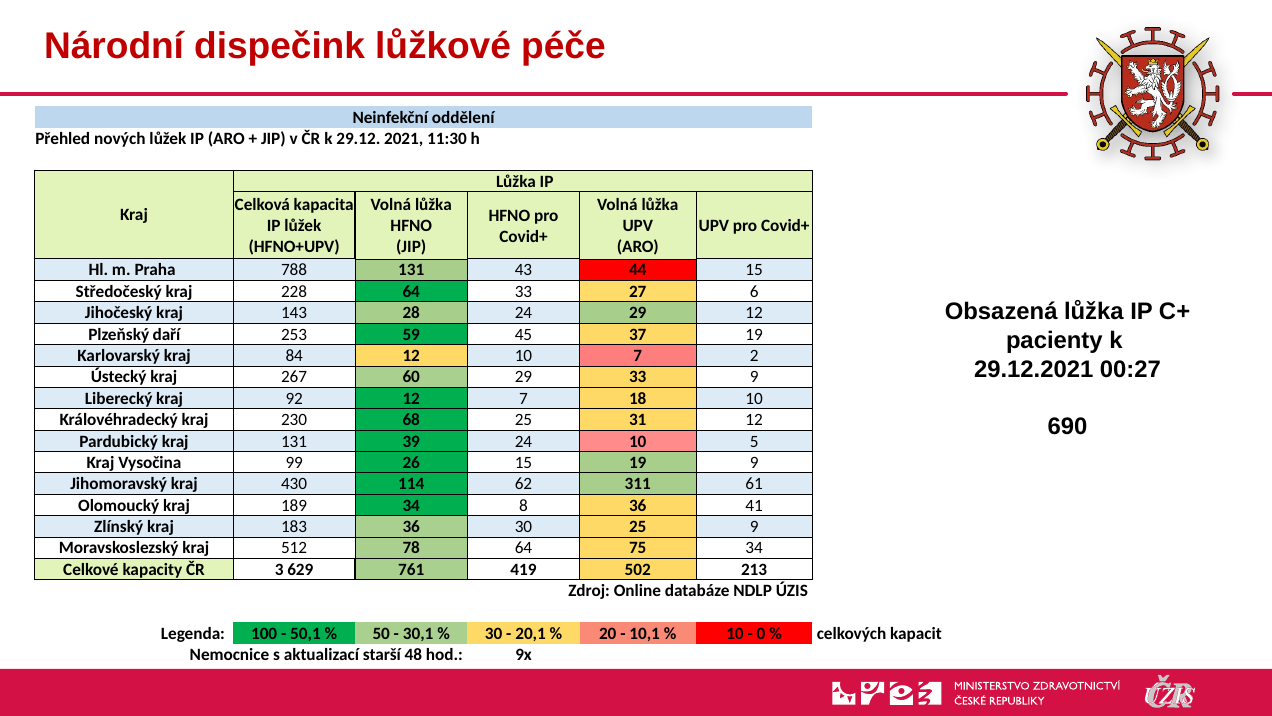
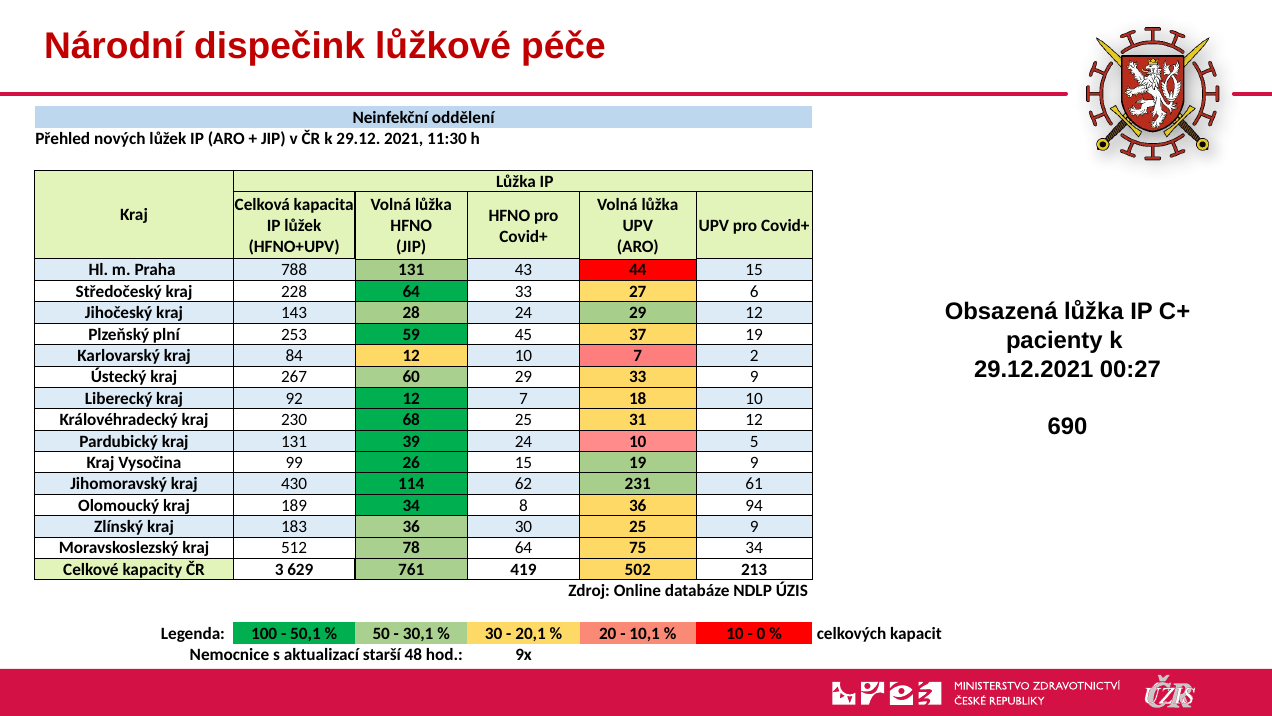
daří: daří -> plní (166, 334)
311: 311 -> 231 (638, 484)
41: 41 -> 94 (754, 505)
